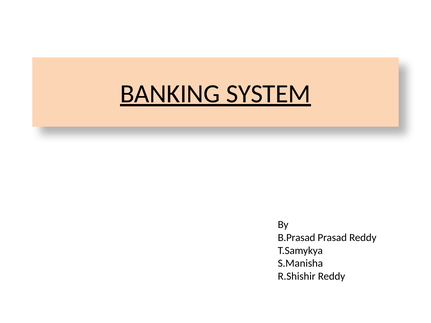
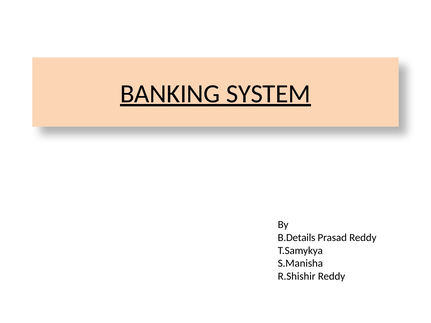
B.Prasad: B.Prasad -> B.Details (297, 238)
